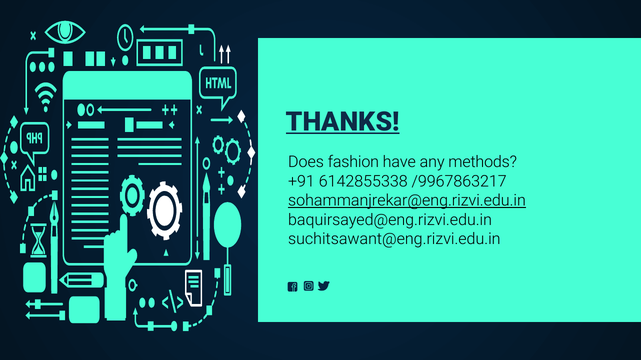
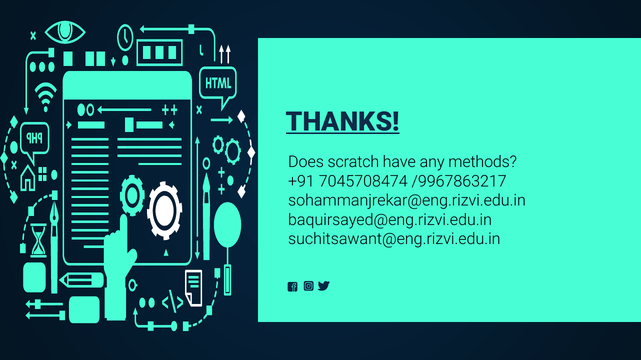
fashion: fashion -> scratch (353, 162)
6142855338: 6142855338 -> 7045708474 (363, 182)
sohammanjrekar@eng.rizvi.edu.in underline: present -> none (407, 201)
